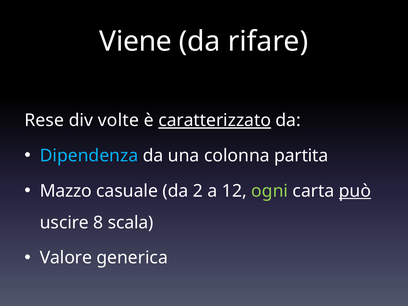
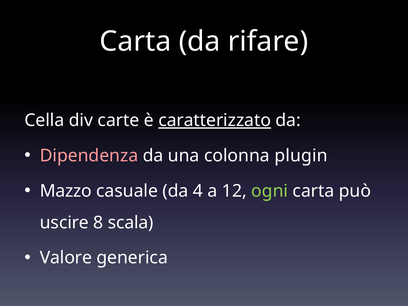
Viene: Viene -> Carta (135, 41)
Rese: Rese -> Cella (44, 120)
volte: volte -> carte (119, 120)
Dipendenza colour: light blue -> pink (89, 156)
partita: partita -> plugin (301, 156)
2: 2 -> 4 (198, 191)
può underline: present -> none (355, 191)
